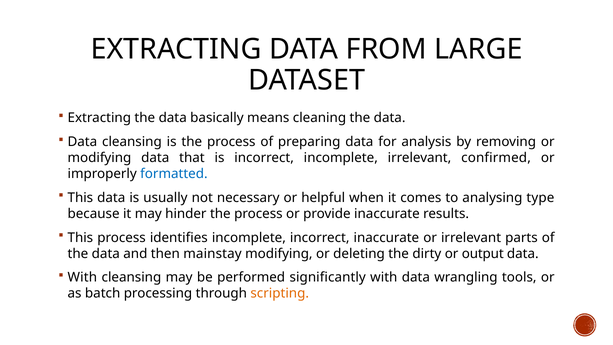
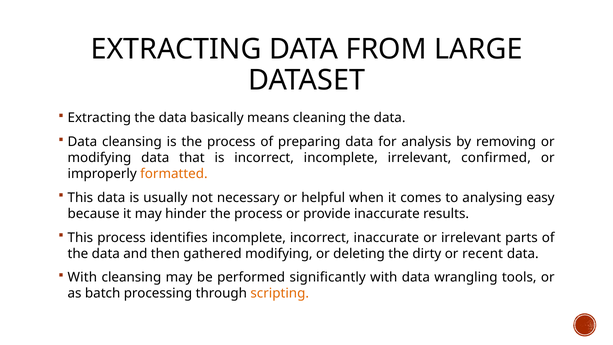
formatted colour: blue -> orange (174, 174)
type: type -> easy (540, 198)
mainstay: mainstay -> gathered (213, 254)
output: output -> recent (483, 254)
